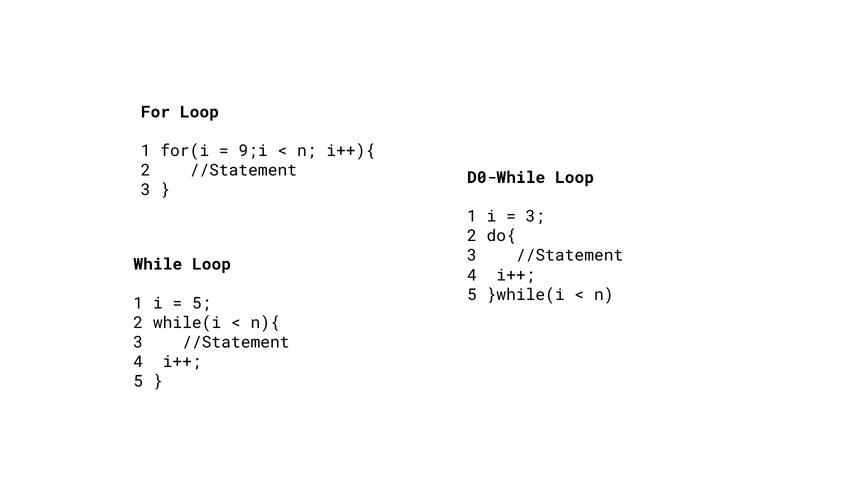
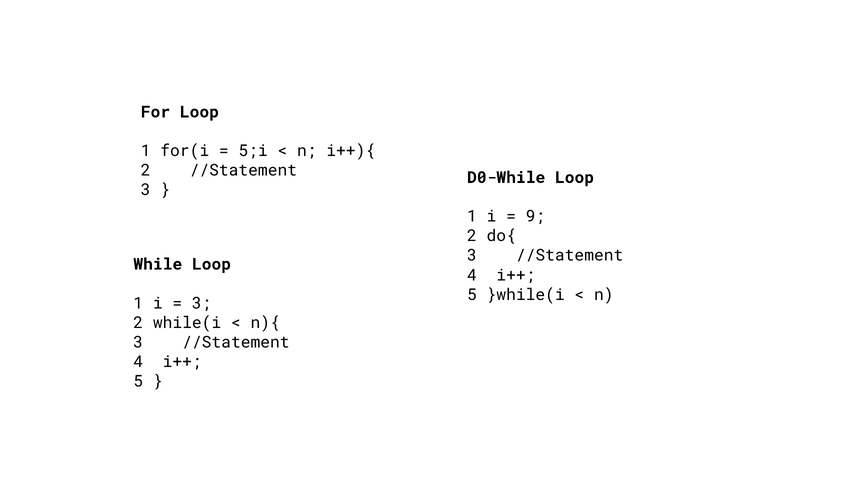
9;i: 9;i -> 5;i (253, 151)
3: 3 -> 9 (535, 217)
5: 5 -> 3 (202, 303)
